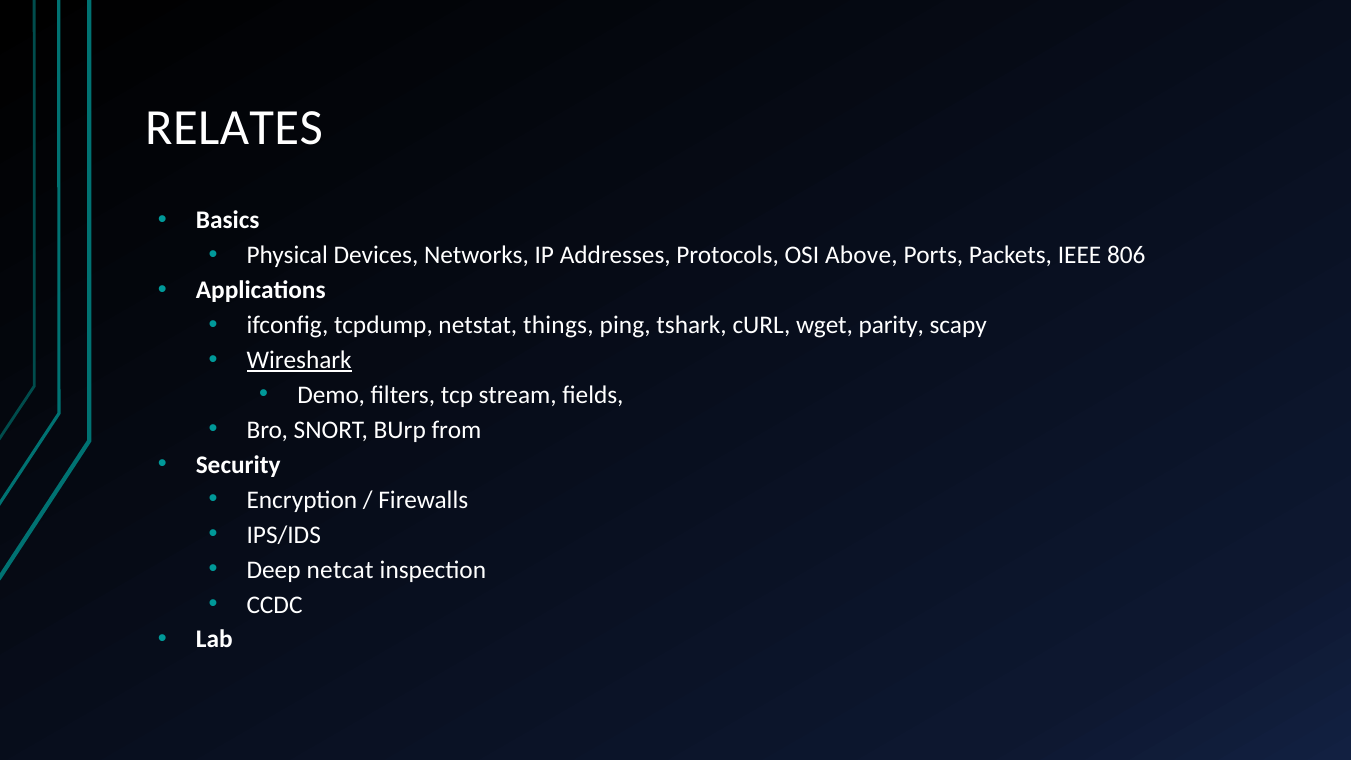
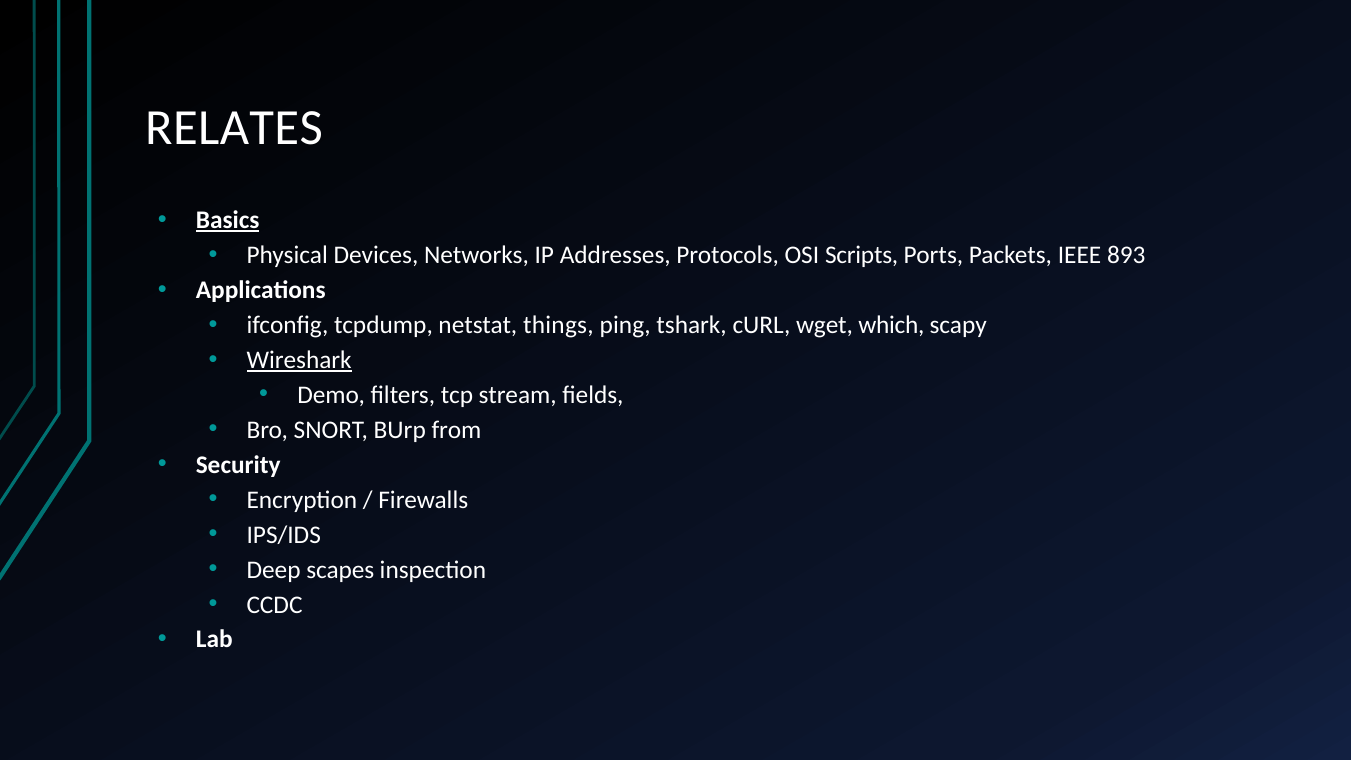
Basics underline: none -> present (228, 220)
Above: Above -> Scripts (862, 255)
806: 806 -> 893 (1126, 255)
parity: parity -> which (891, 325)
netcat: netcat -> scapes (340, 570)
